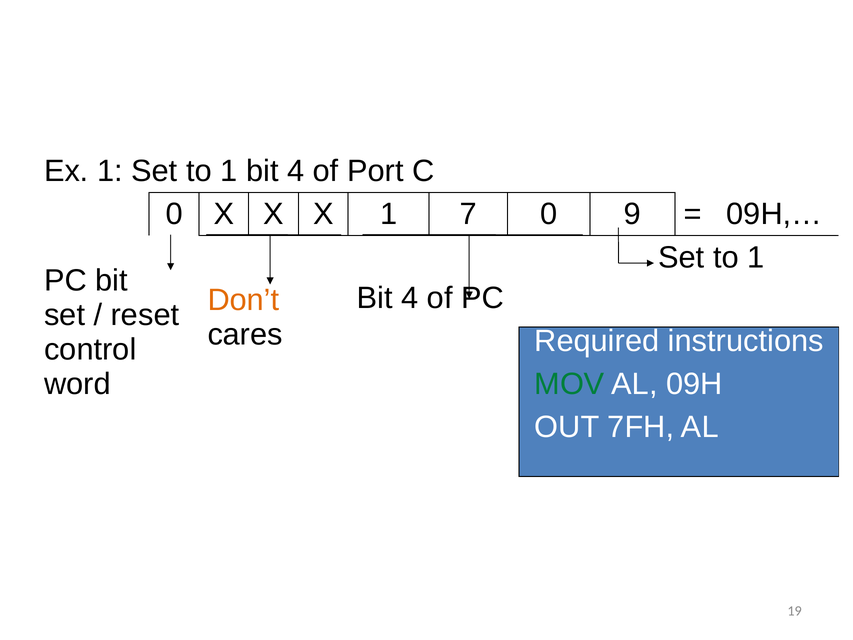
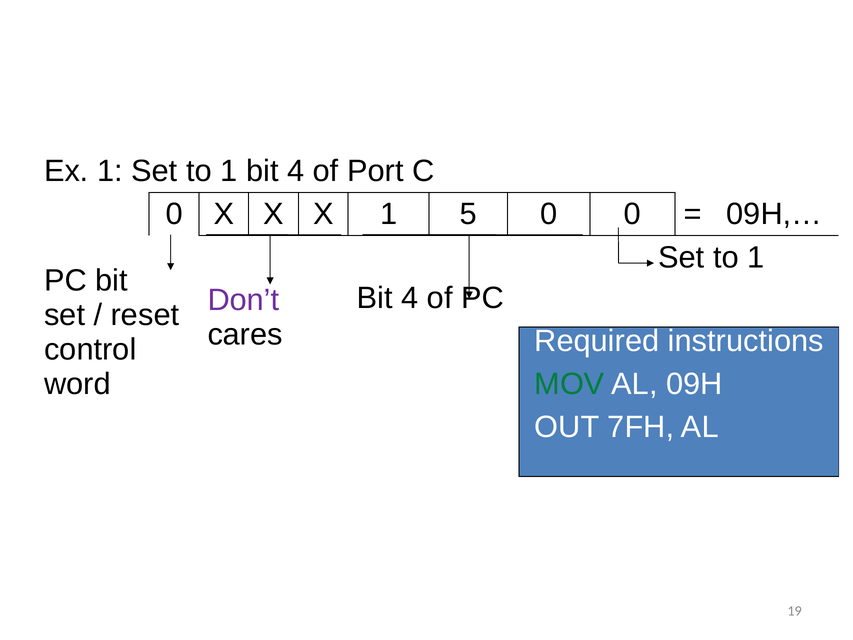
7: 7 -> 5 (468, 214)
0 9: 9 -> 0 (633, 214)
Don’t colour: orange -> purple (243, 300)
